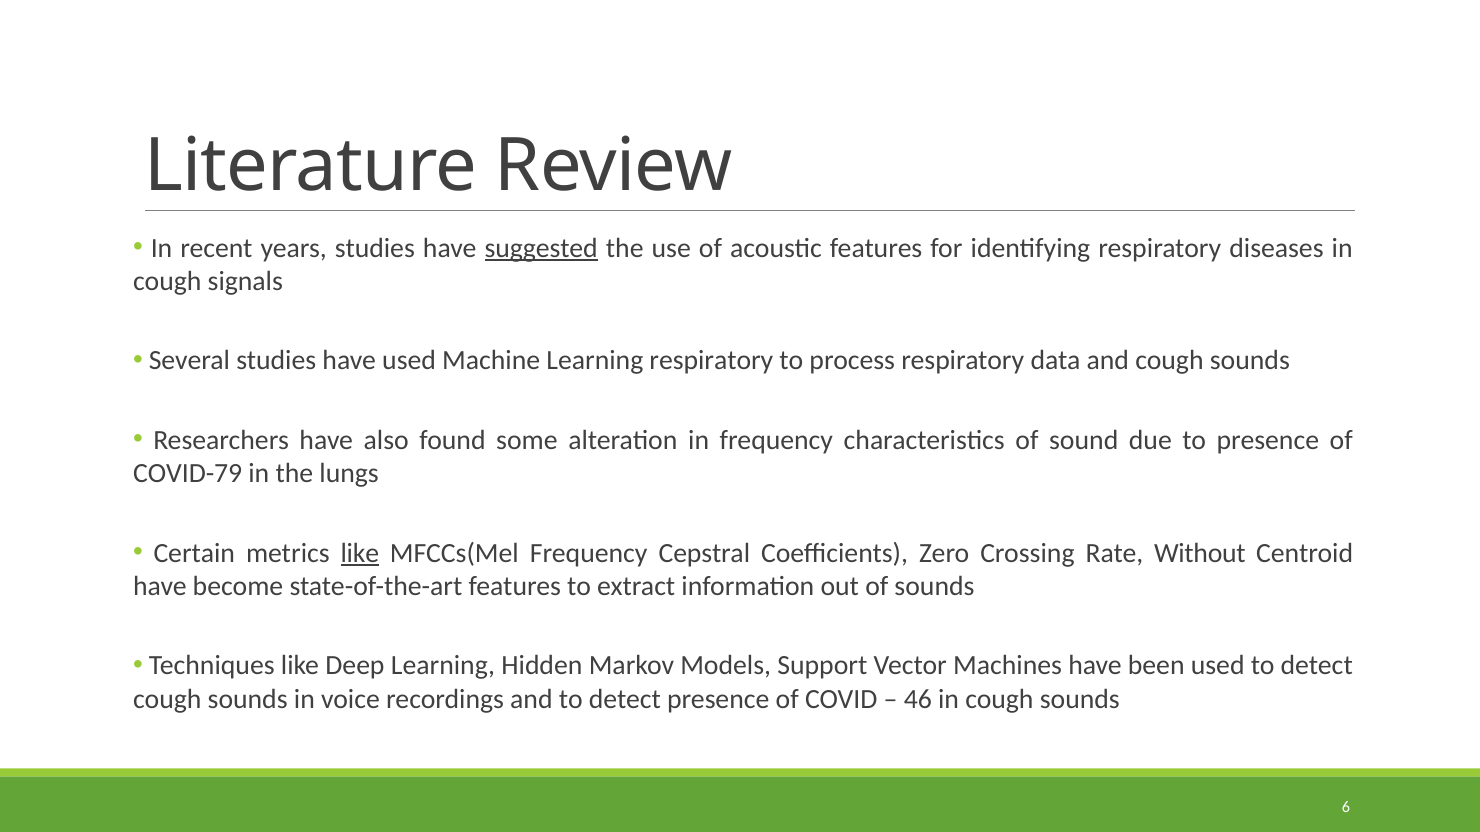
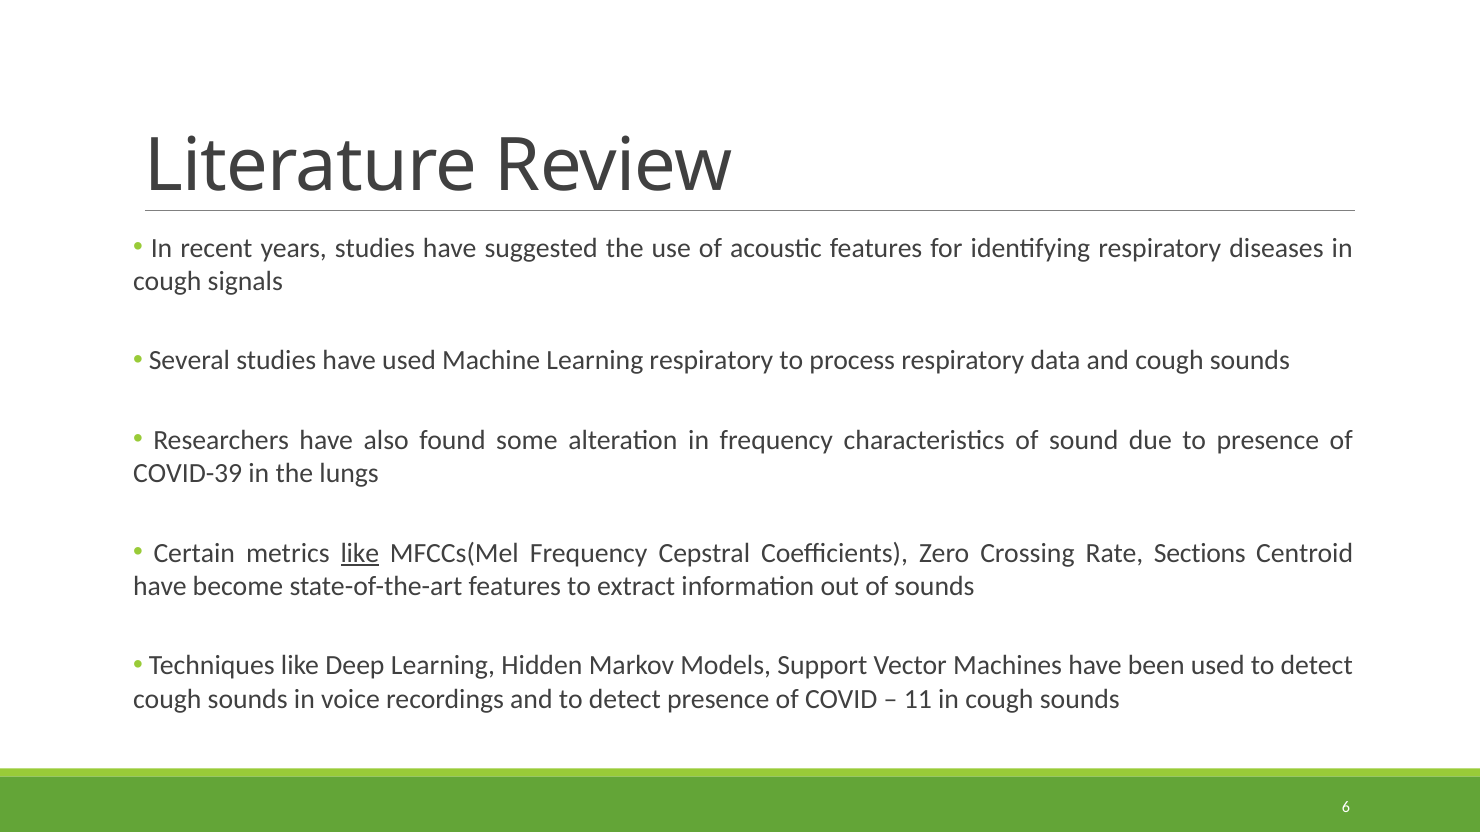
suggested underline: present -> none (541, 248)
COVID-79: COVID-79 -> COVID-39 (188, 474)
Without: Without -> Sections (1200, 553)
46: 46 -> 11 (918, 700)
